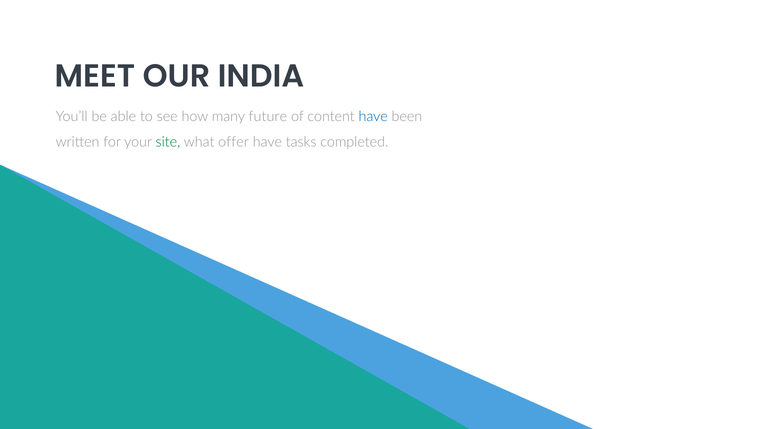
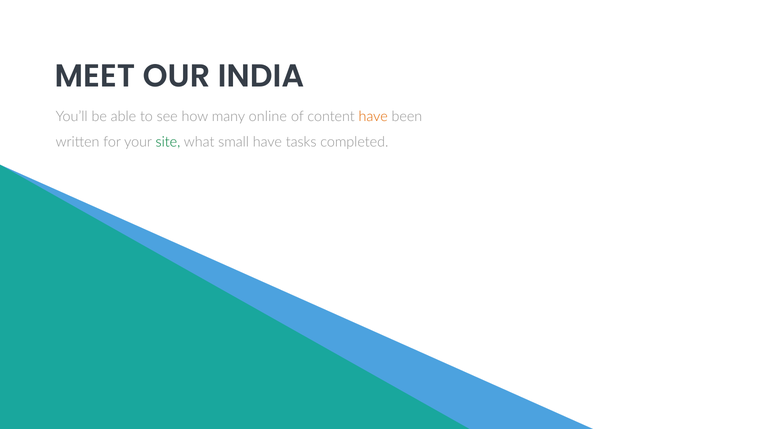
future: future -> online (268, 116)
have colour: blue -> orange (373, 116)
offer: offer -> small (234, 142)
